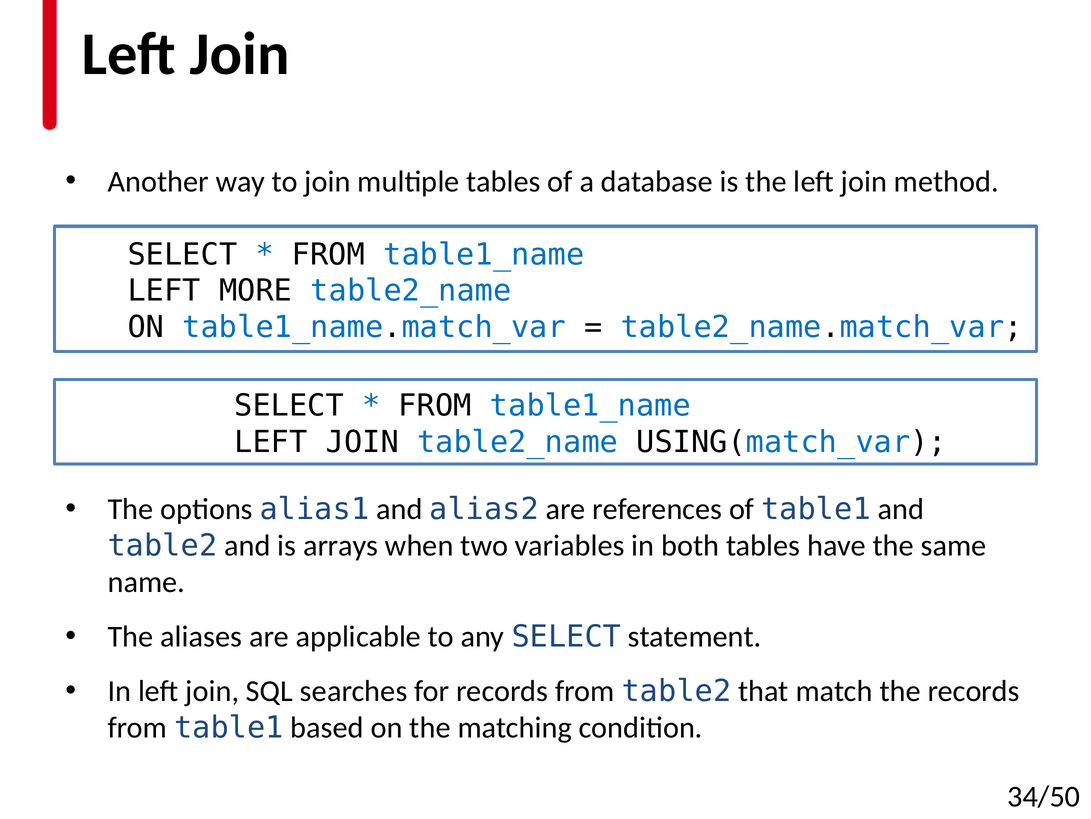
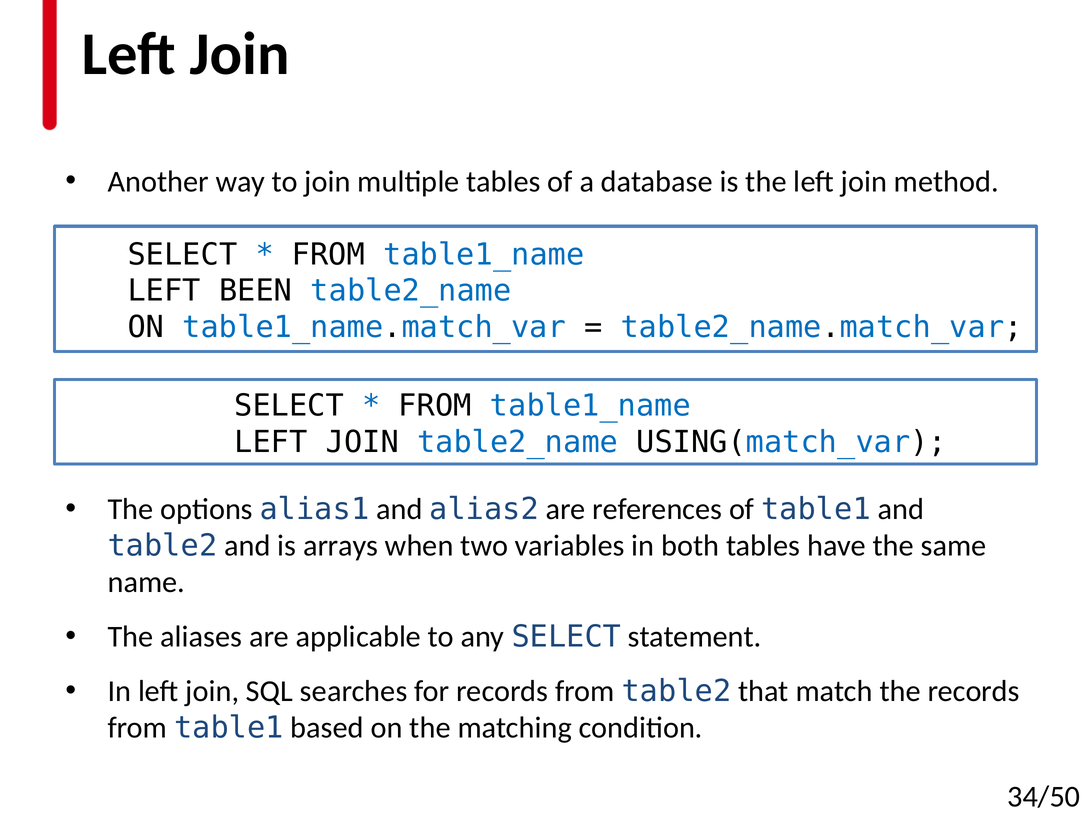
MORE: MORE -> BEEN (256, 291)
